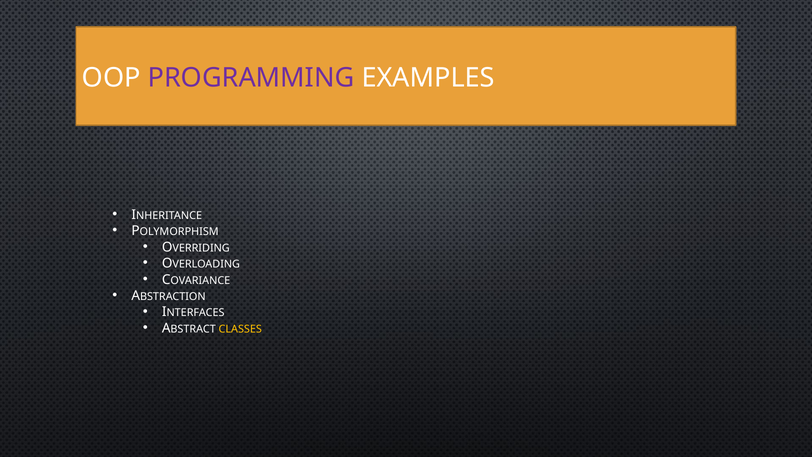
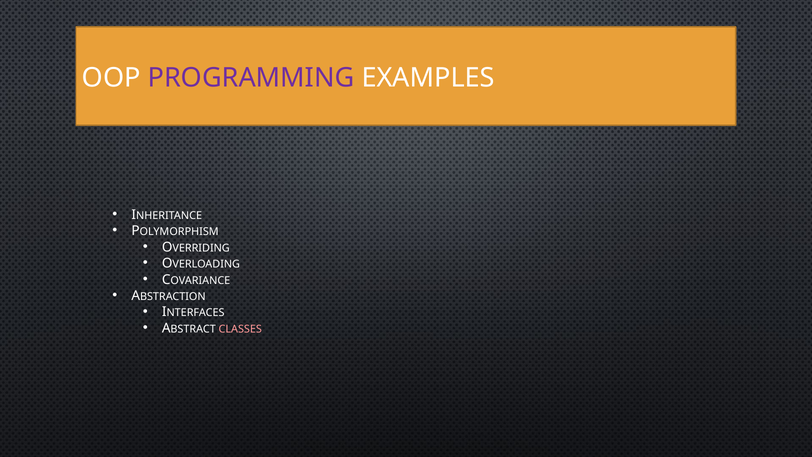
CLASSES colour: yellow -> pink (240, 329)
